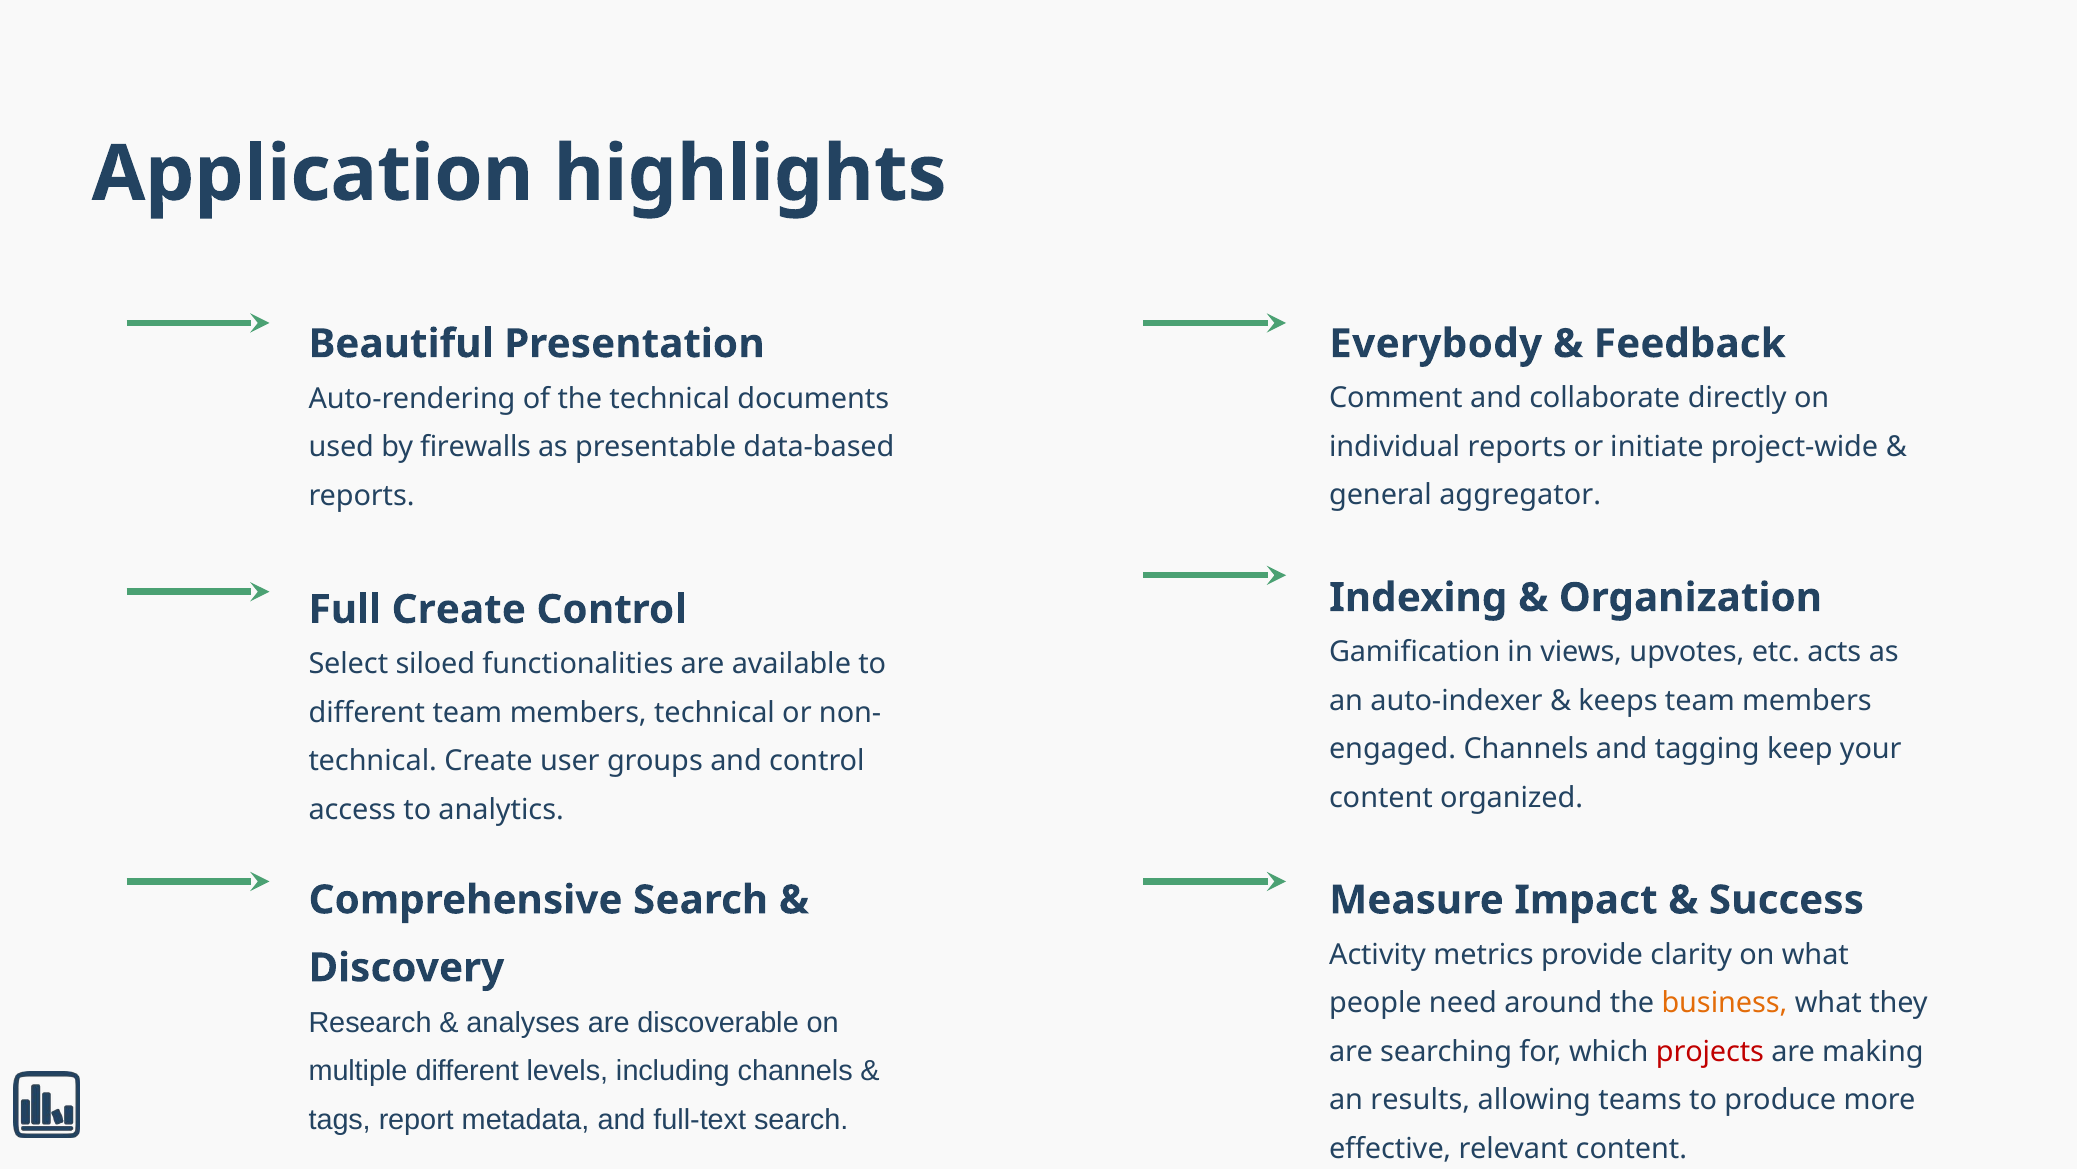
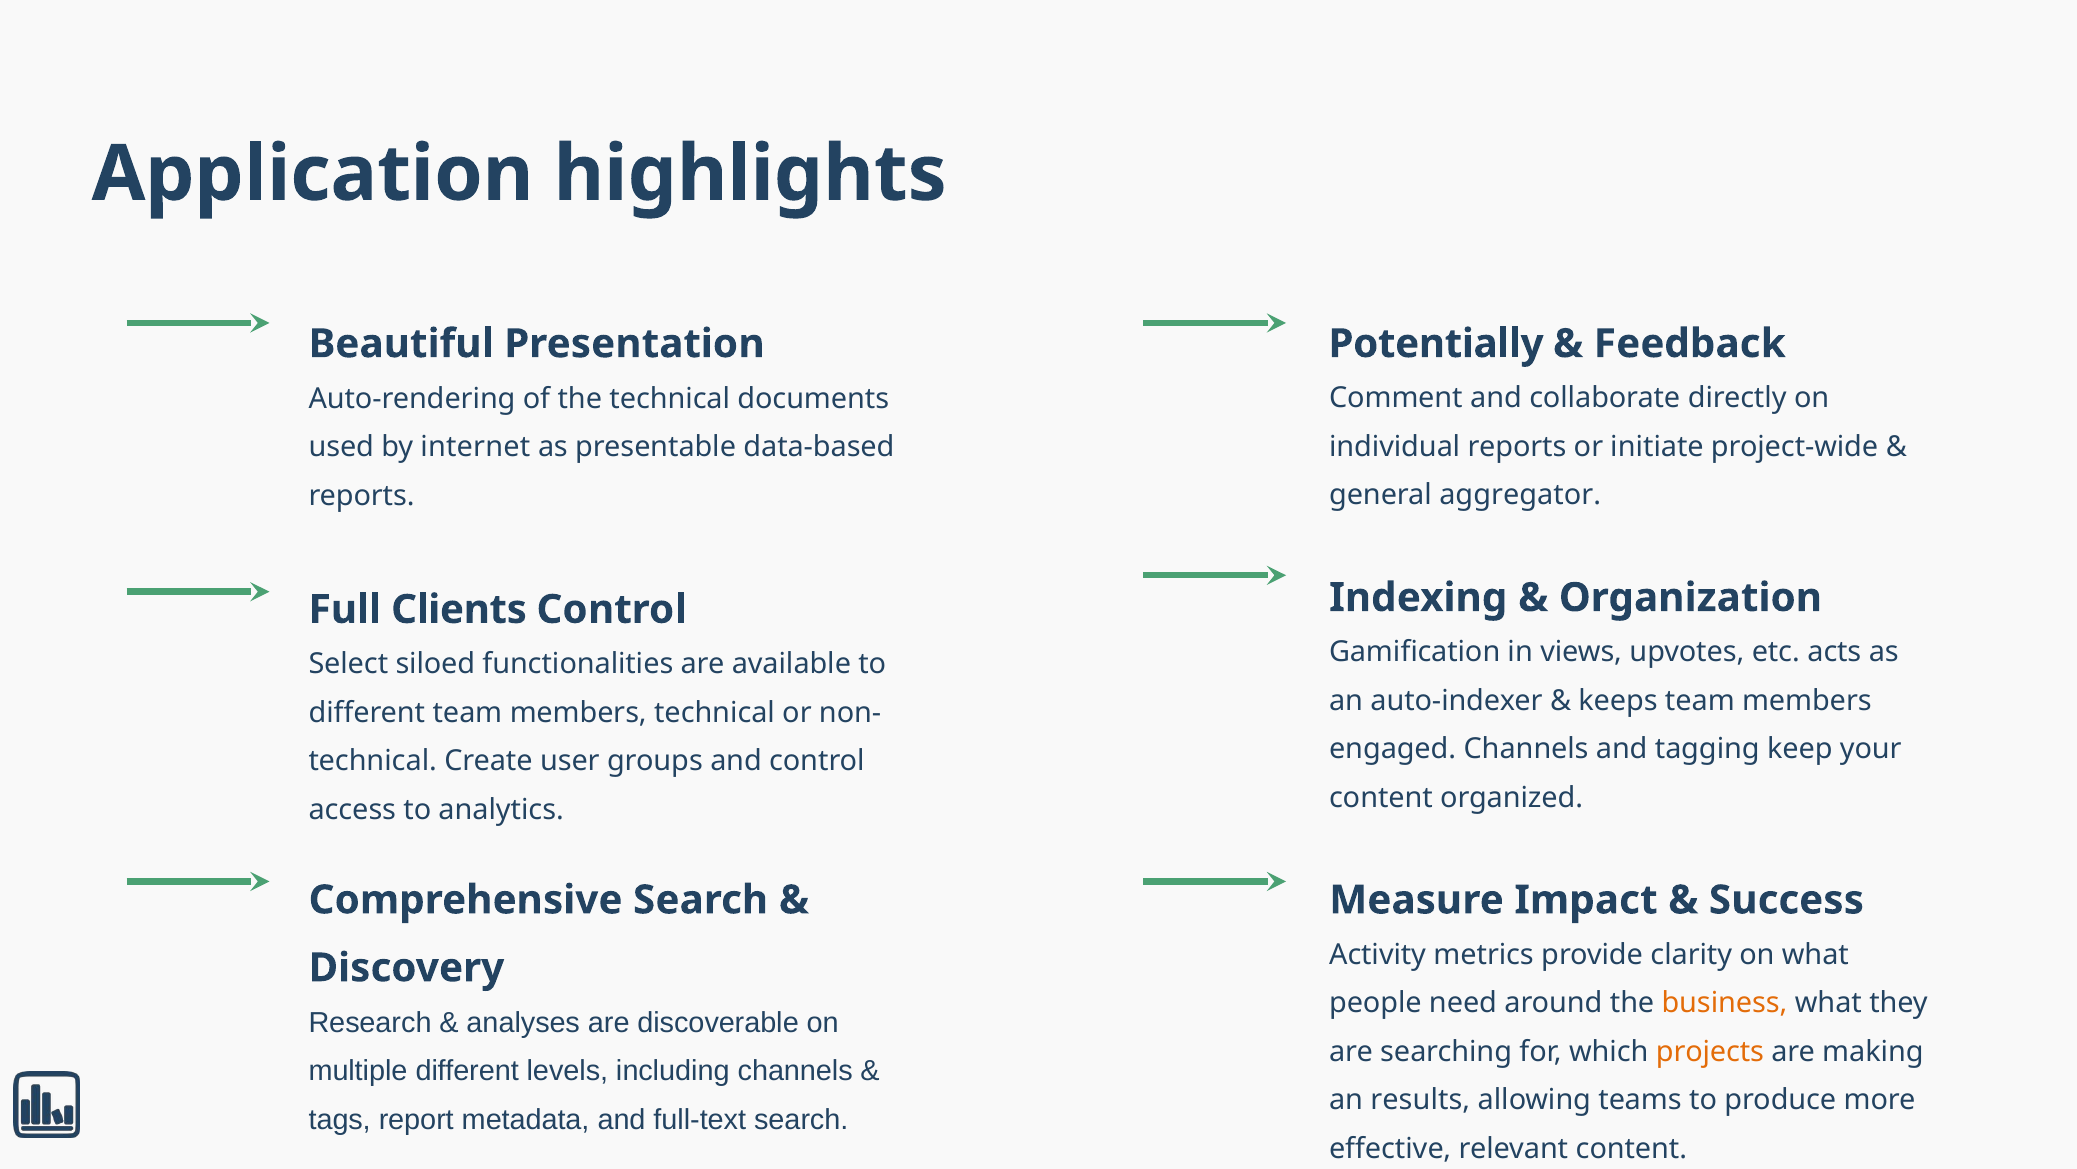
Everybody: Everybody -> Potentially (1436, 344)
firewalls: firewalls -> internet (475, 447)
Full Create: Create -> Clients (459, 609)
projects colour: red -> orange (1710, 1051)
